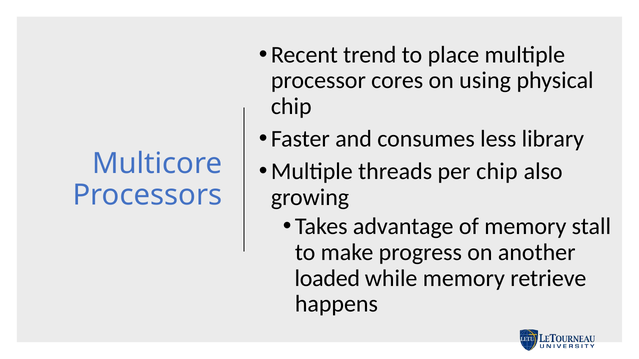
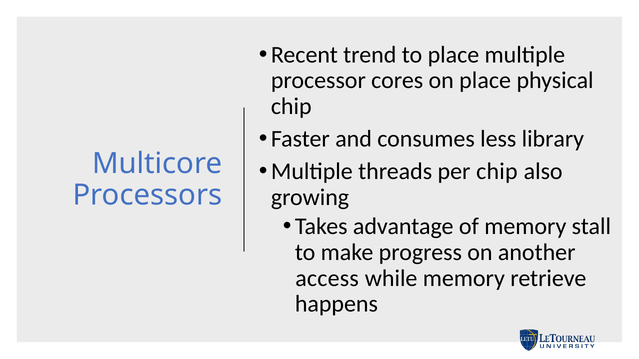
on using: using -> place (485, 81)
loaded: loaded -> access (327, 278)
